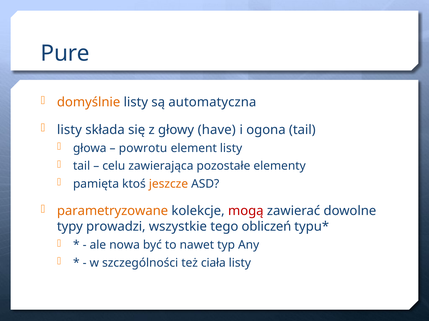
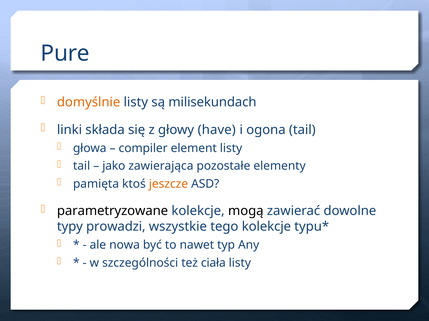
automatyczna: automatyczna -> milisekundach (212, 102)
listy: listy -> linki (70, 130)
powrotu: powrotu -> compiler (143, 149)
celu: celu -> jako (114, 166)
parametryzowane colour: orange -> black (113, 211)
mogą colour: red -> black (246, 211)
tego obliczeń: obliczeń -> kolekcje (266, 227)
